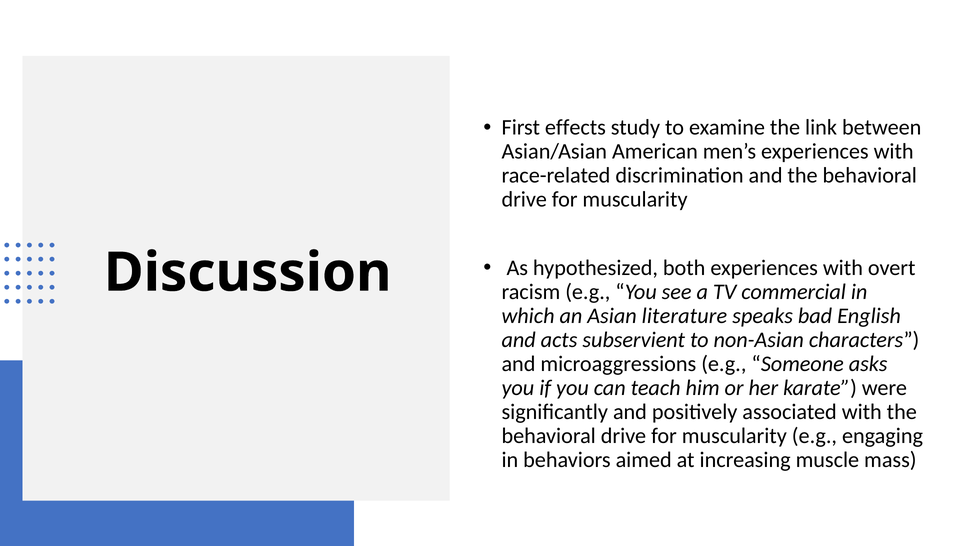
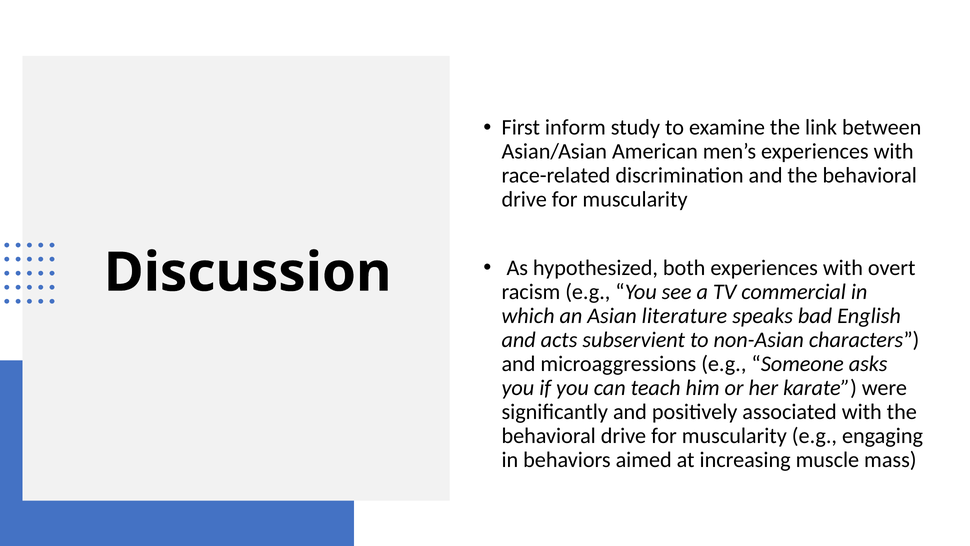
effects: effects -> inform (575, 128)
